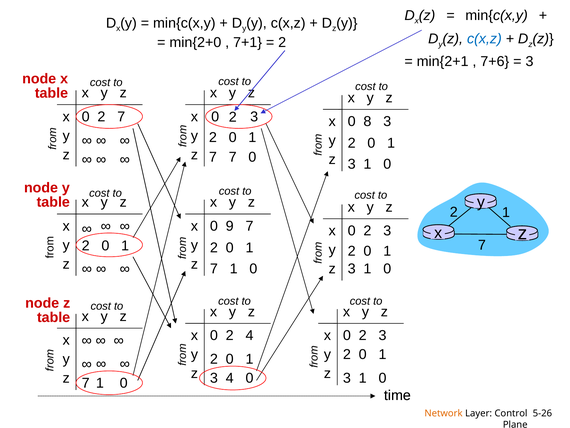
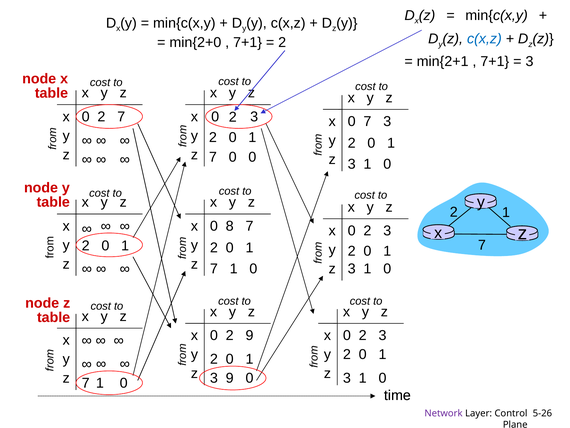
7+6: 7+6 -> 7+1 (495, 62)
0 8: 8 -> 7 (367, 121)
7 7: 7 -> 0 (233, 157)
9: 9 -> 8 (230, 226)
2 4: 4 -> 9 (249, 335)
3 4: 4 -> 9 (230, 378)
Network colour: orange -> purple (444, 413)
